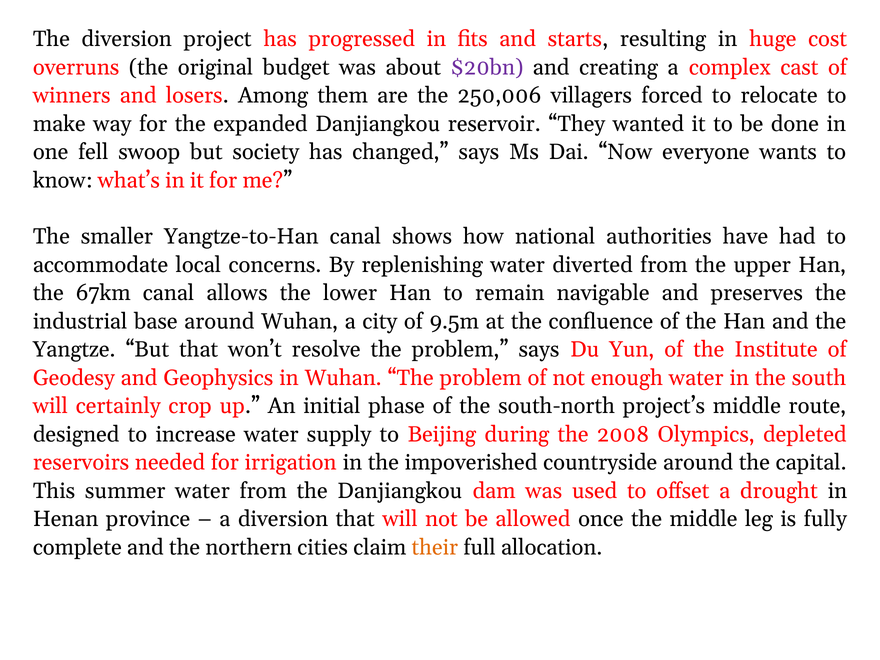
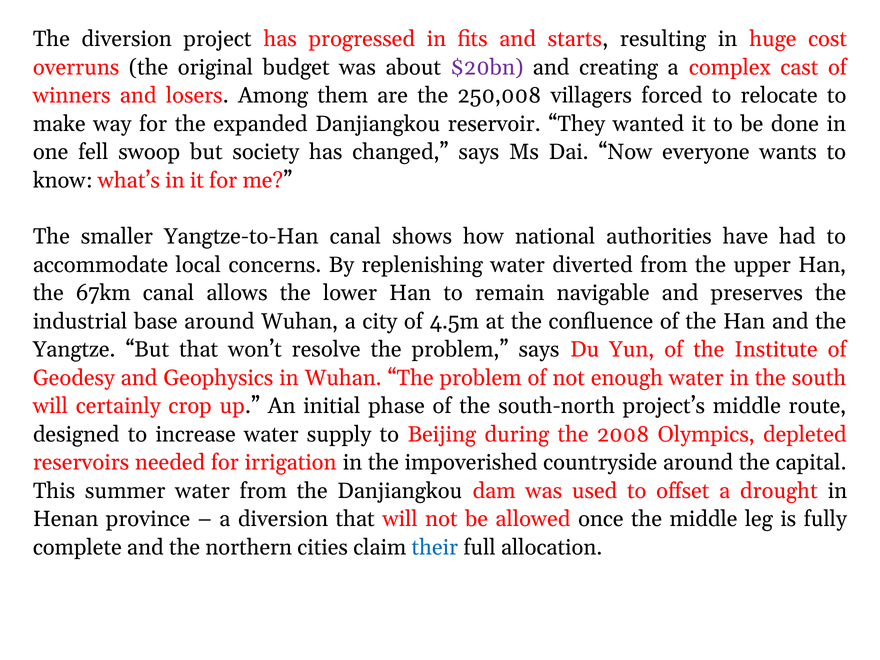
250,006: 250,006 -> 250,008 (499, 96)
9.5m: 9.5m -> 4.5m (454, 321)
their colour: orange -> blue (435, 547)
